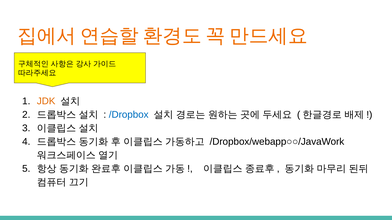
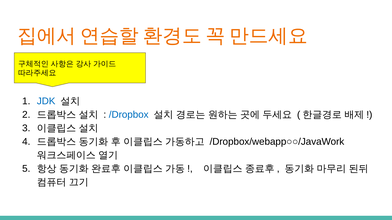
JDK colour: orange -> blue (46, 101)
